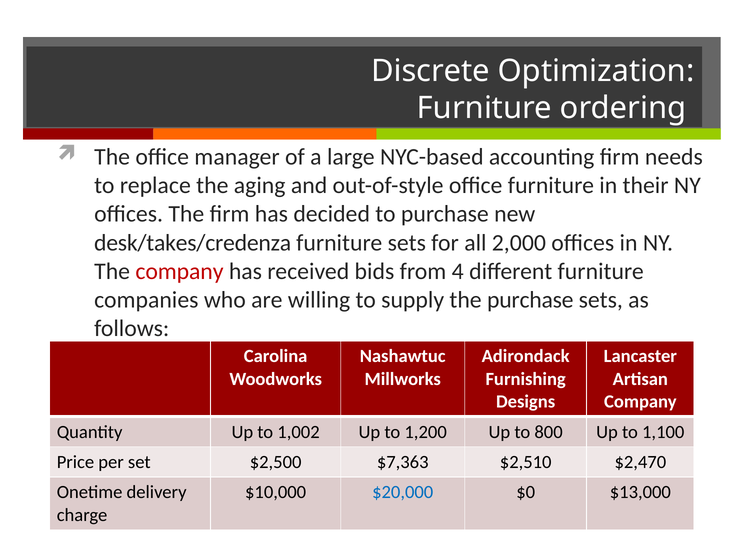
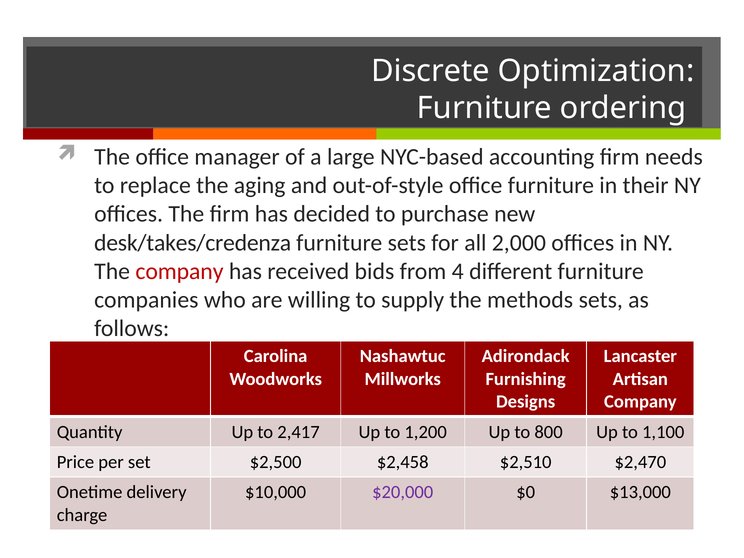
the purchase: purchase -> methods (530, 300)
1,002: 1,002 -> 2,417 (299, 432)
$7,363: $7,363 -> $2,458 (403, 462)
$20,000 colour: blue -> purple (403, 492)
